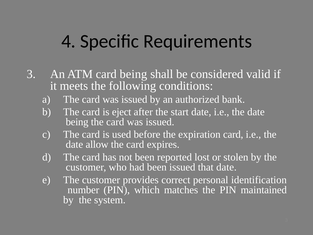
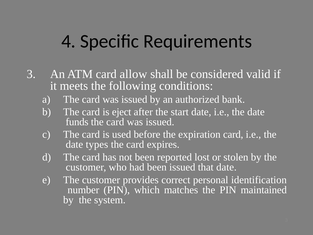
card being: being -> allow (133, 74)
being: being -> funds (77, 122)
allow: allow -> types (97, 144)
